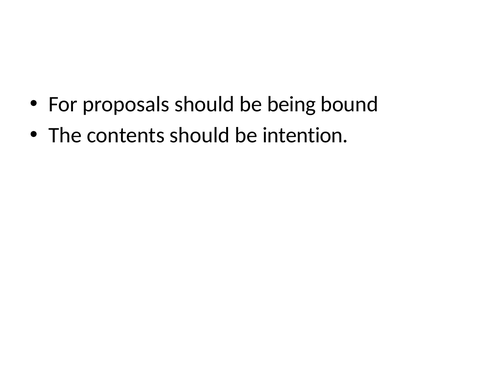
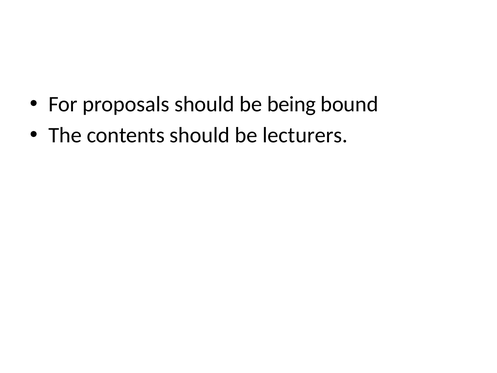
intention: intention -> lecturers (305, 135)
